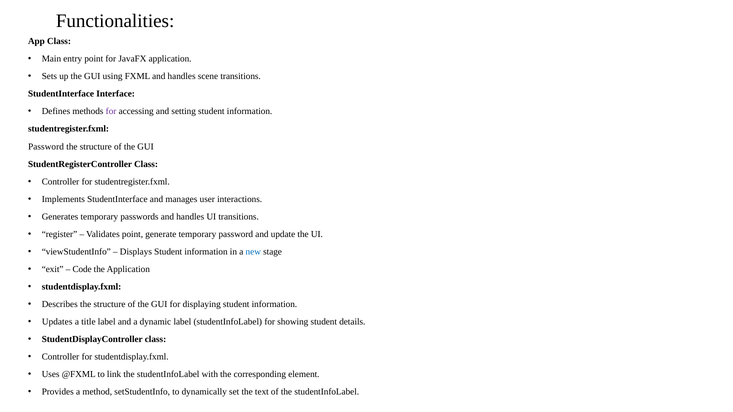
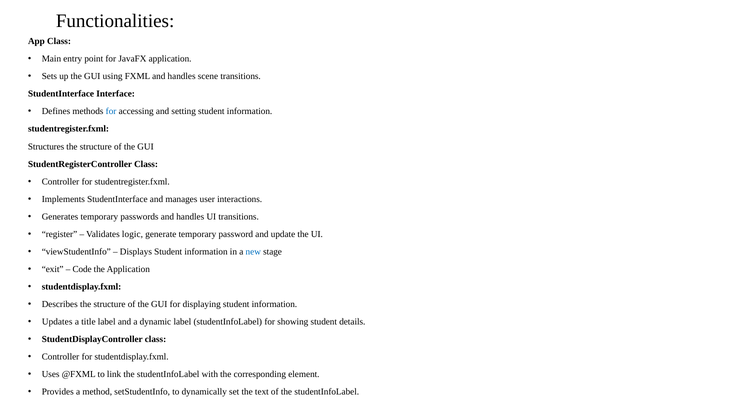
for colour: purple -> blue (111, 112)
Password: Password -> Structures (46, 147)
Validates point: point -> logic (132, 234)
